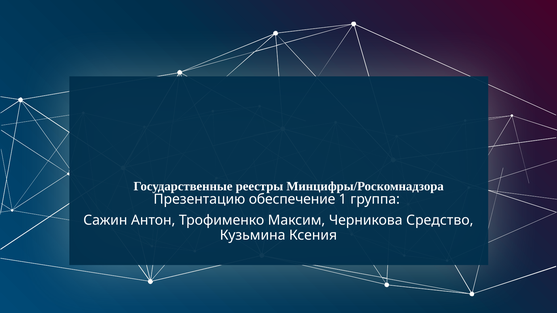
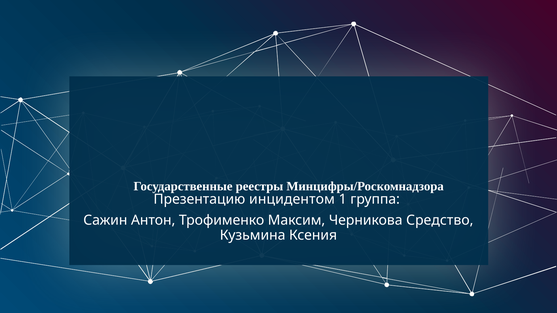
обеспечение: обеспечение -> инцидентом (292, 200)
